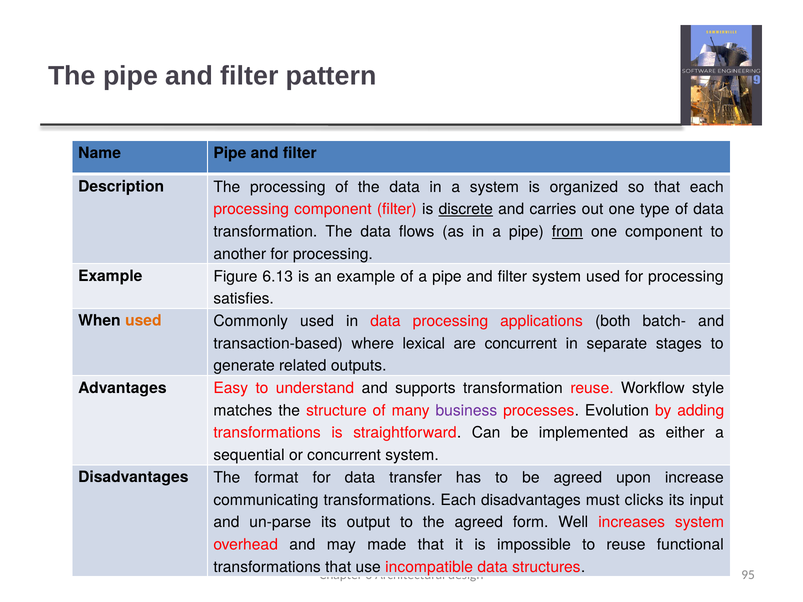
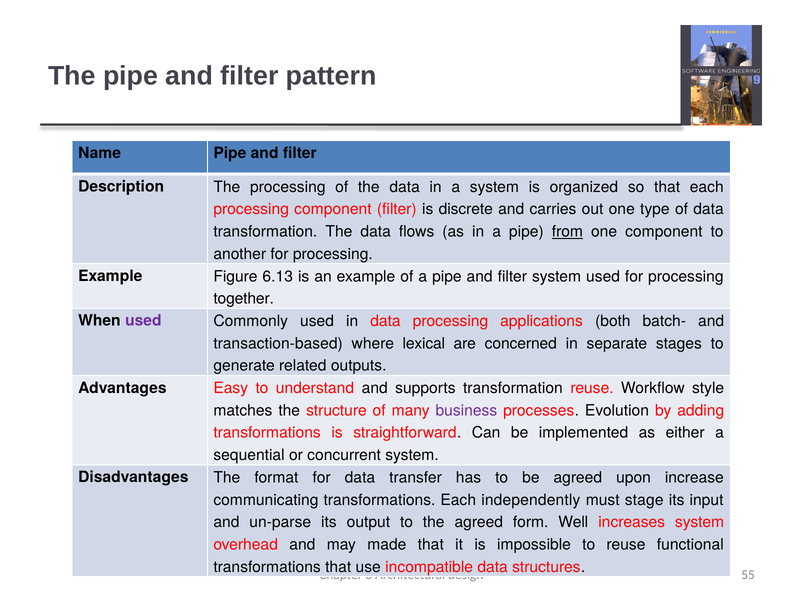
discrete underline: present -> none (466, 209)
satisfies: satisfies -> together (244, 299)
used colour: orange -> purple (143, 321)
are concurrent: concurrent -> concerned (521, 344)
Each disadvantages: disadvantages -> independently (531, 500)
clicks: clicks -> stage (644, 500)
95: 95 -> 55 (748, 575)
